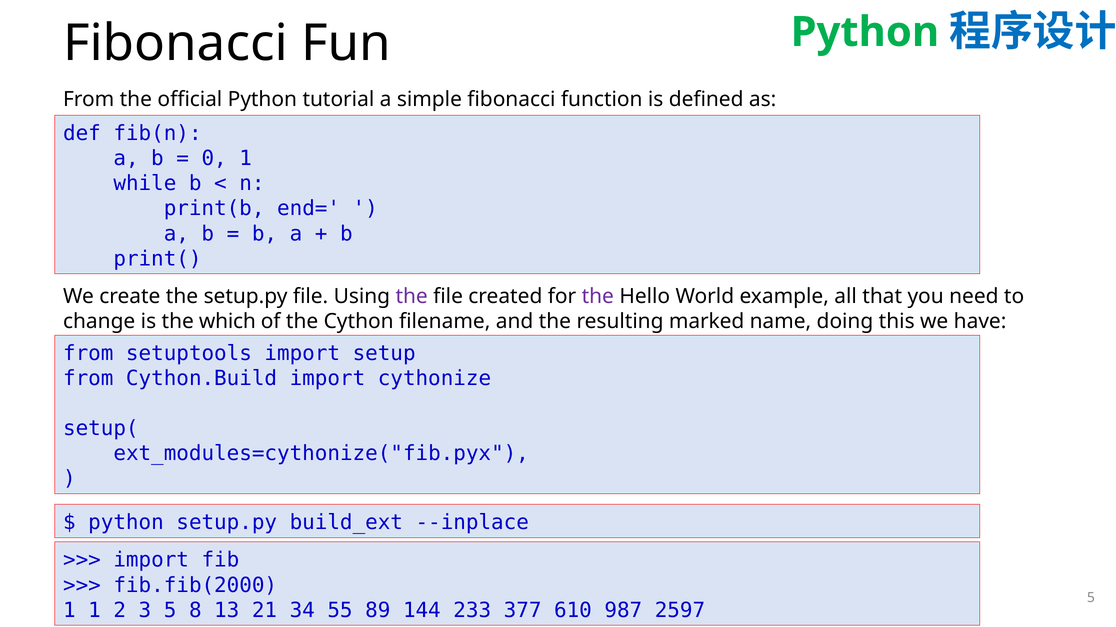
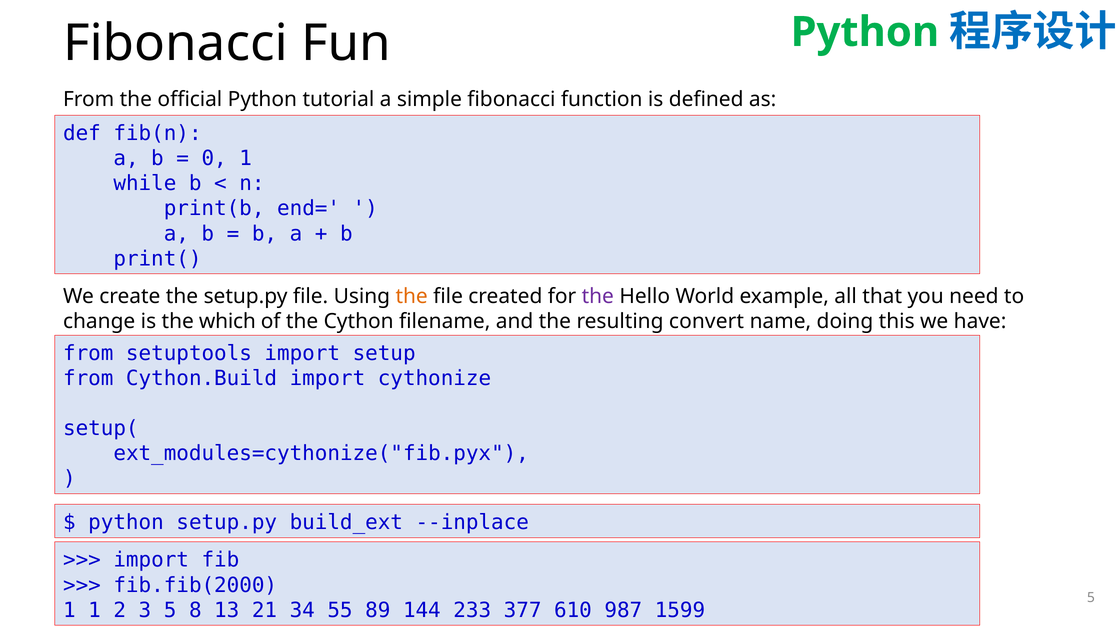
the colour: purple -> orange (412, 297)
marked: marked -> convert (706, 322)
2597: 2597 -> 1599 (680, 611)
